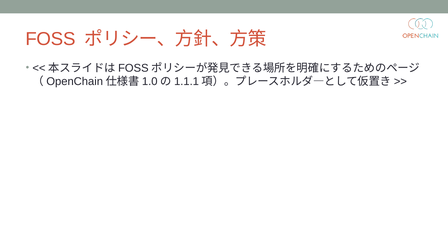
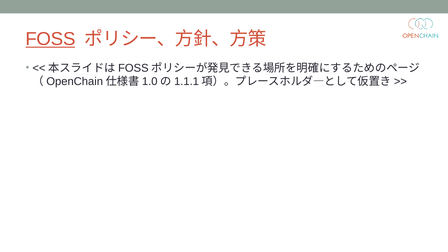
FOSS underline: none -> present (51, 39)
